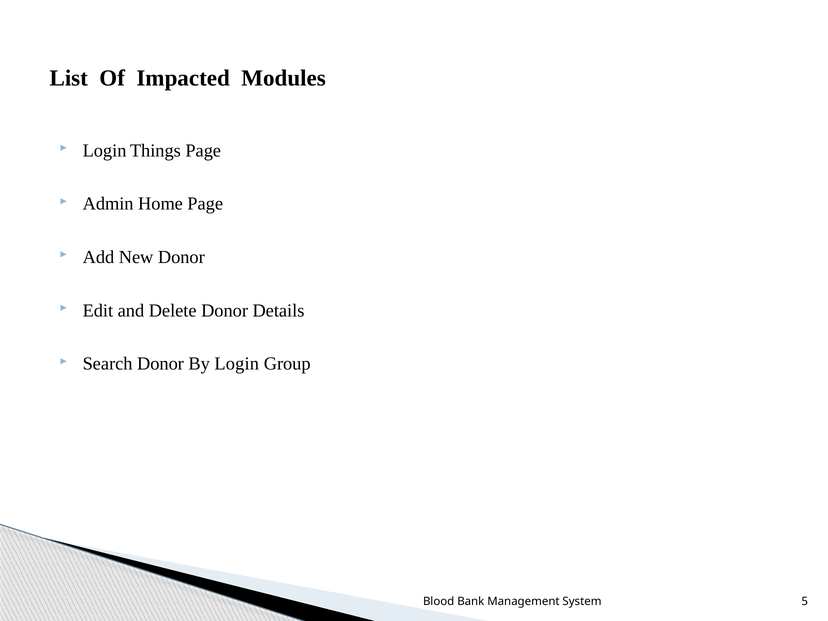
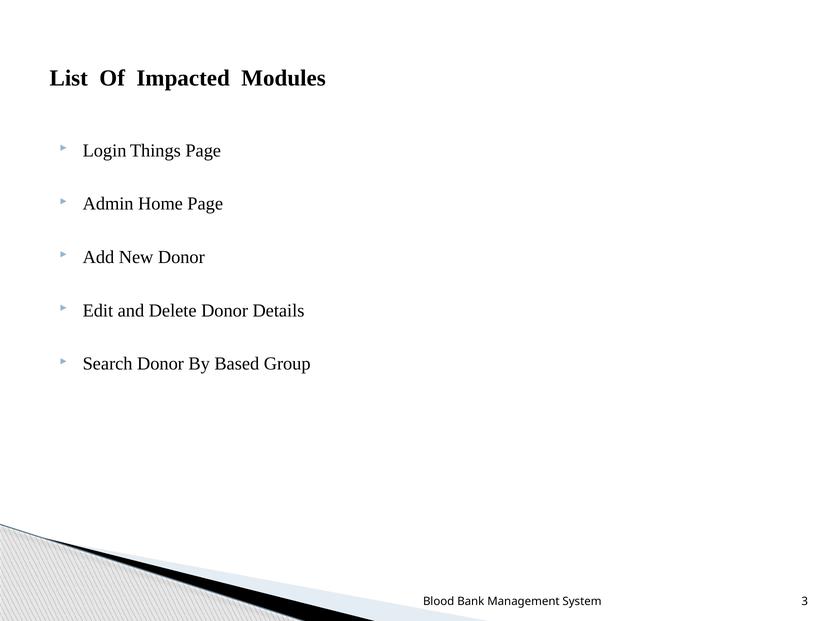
By Login: Login -> Based (237, 364)
5: 5 -> 3 (805, 601)
